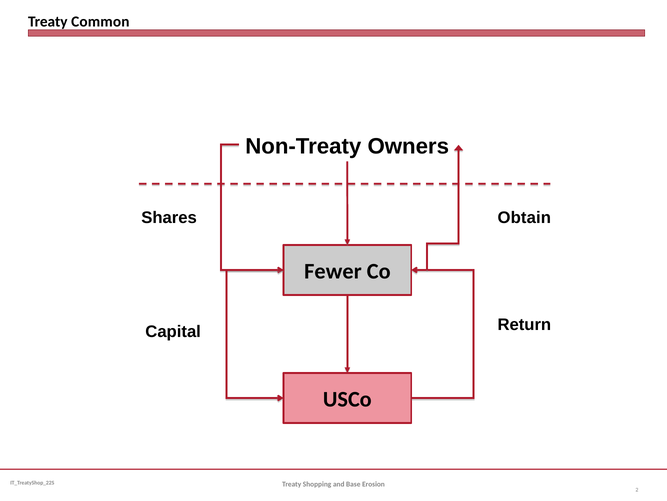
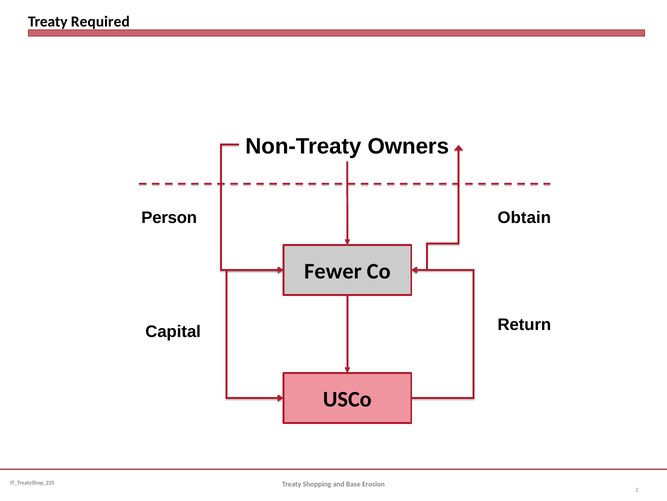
Common: Common -> Required (100, 22)
Shares: Shares -> Person (169, 217)
